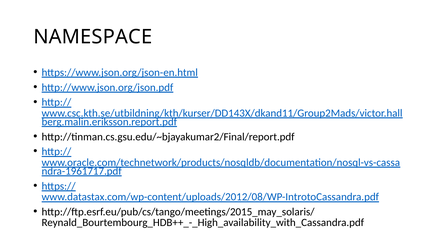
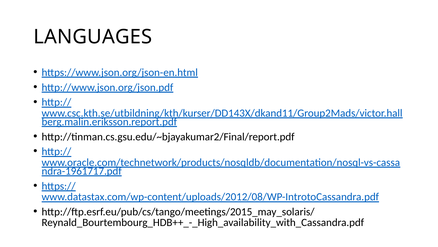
NAMESPACE: NAMESPACE -> LANGUAGES (93, 37)
